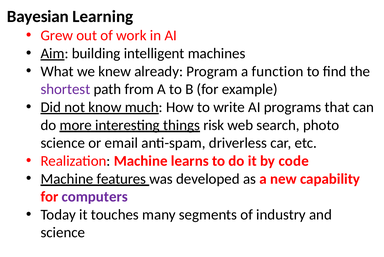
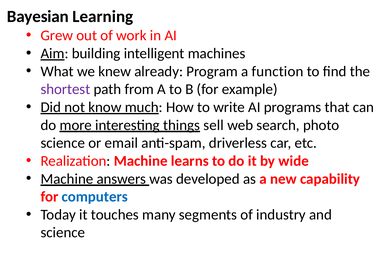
risk: risk -> sell (214, 125)
code: code -> wide (294, 161)
features: features -> answers (121, 179)
computers colour: purple -> blue (95, 197)
